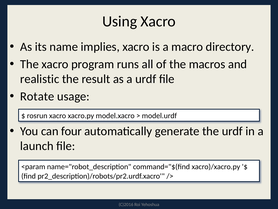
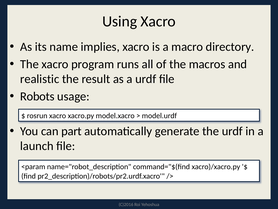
Rotate: Rotate -> Robots (37, 96)
four: four -> part (71, 131)
